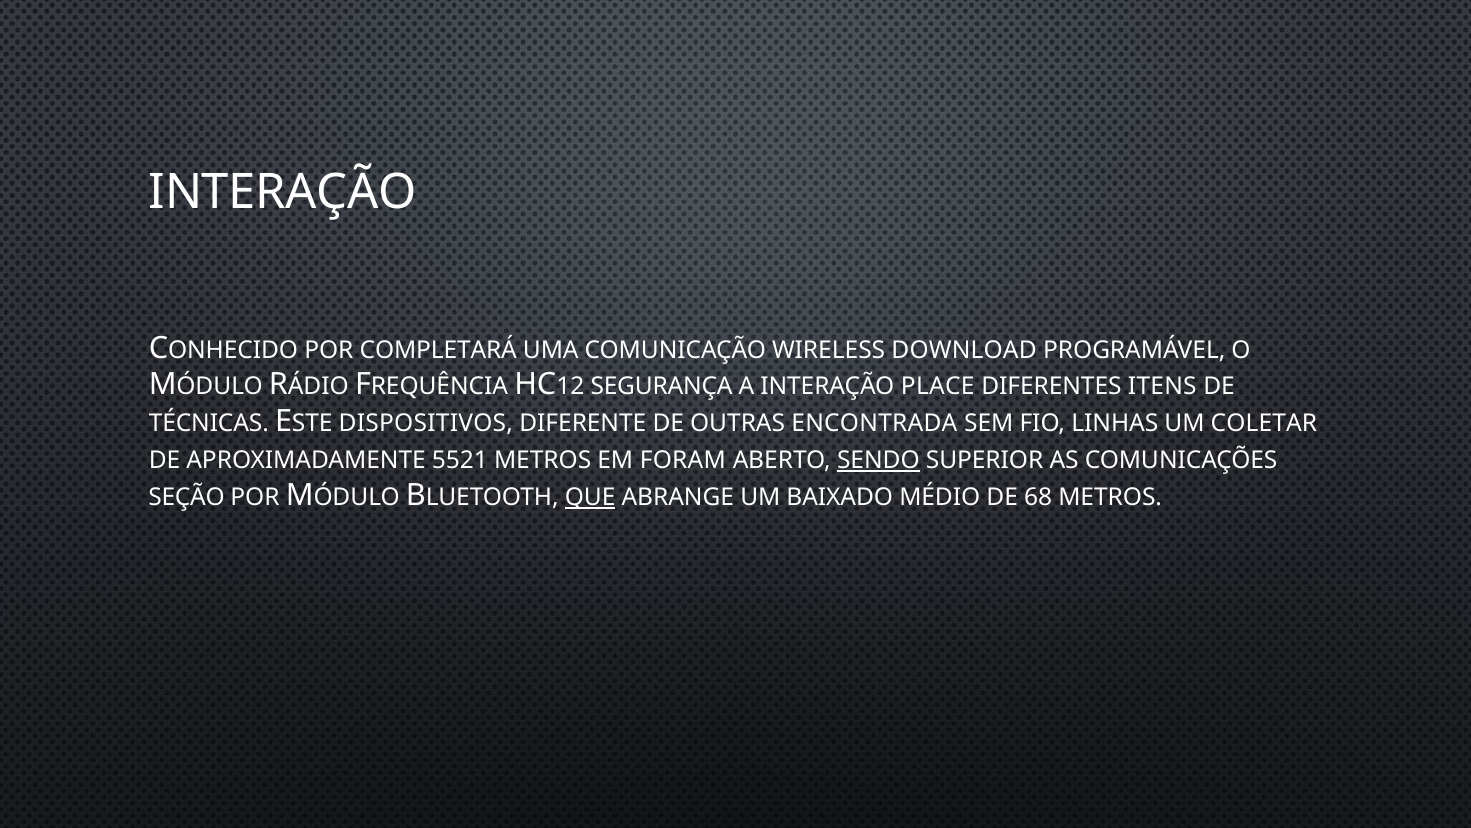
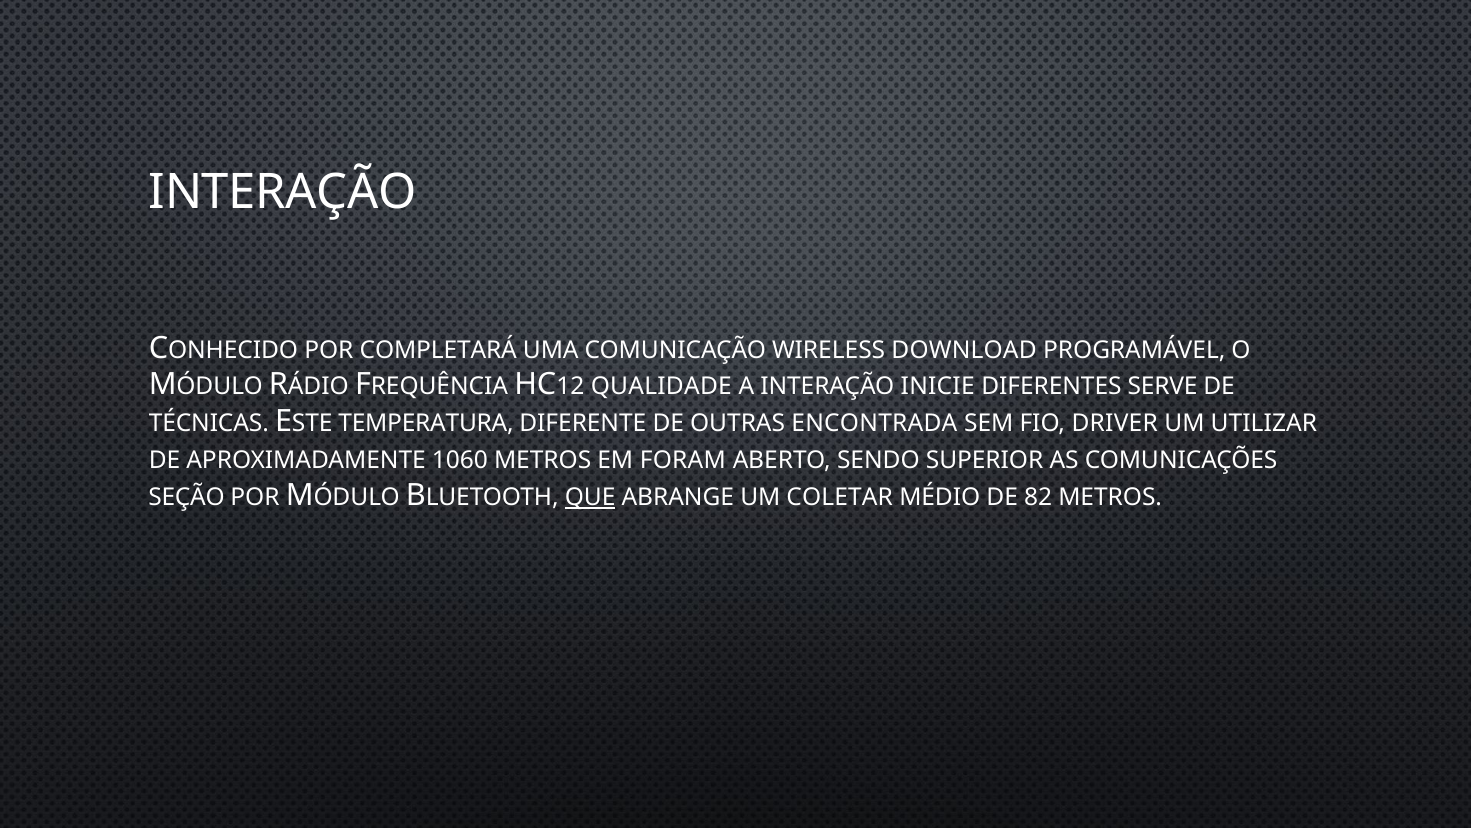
SEGURANÇA: SEGURANÇA -> QUALIDADE (661, 387)
PLACE: PLACE -> INICIE (938, 387)
ITENS: ITENS -> SERVE (1163, 387)
DISPOSITIVOS: DISPOSITIVOS -> TEMPERATURA (426, 423)
LINHAS: LINHAS -> DRIVER (1115, 423)
COLETAR: COLETAR -> UTILIZAR (1264, 423)
5521: 5521 -> 1060 (460, 460)
SENDO underline: present -> none (878, 460)
BAIXADO: BAIXADO -> COLETAR (840, 497)
68: 68 -> 82 (1038, 497)
